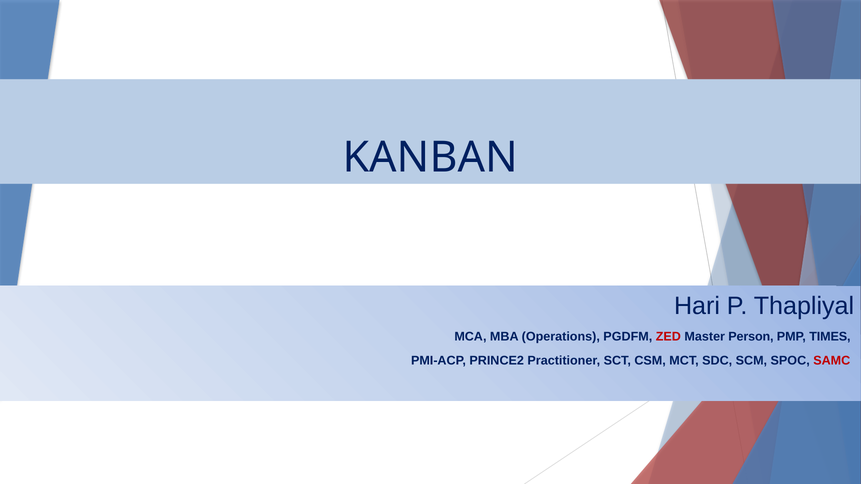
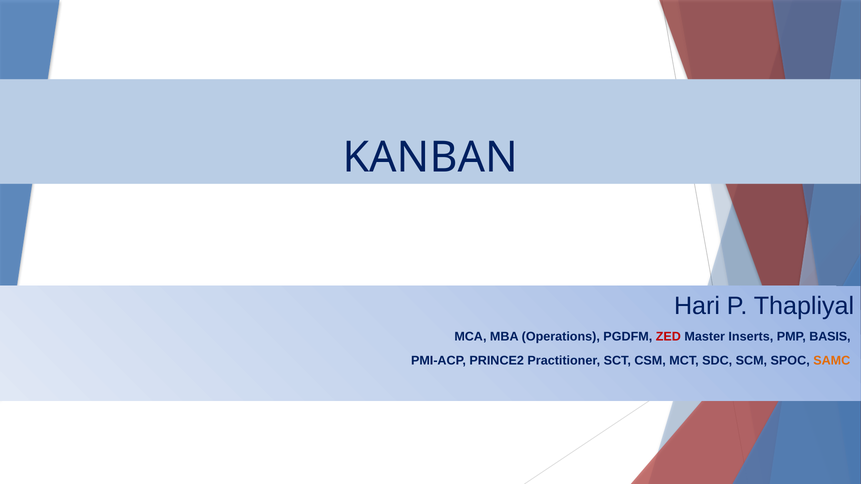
Person: Person -> Inserts (751, 337)
TIMES: TIMES -> BASIS (830, 337)
SAMC colour: red -> orange (832, 361)
